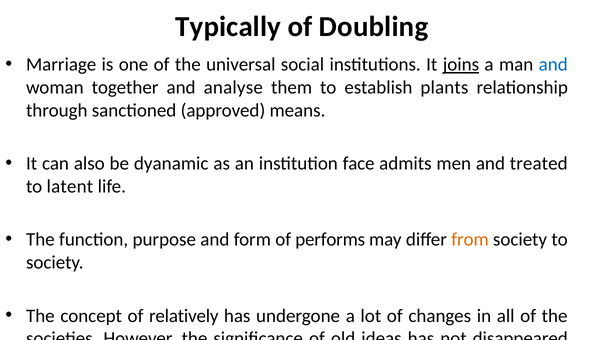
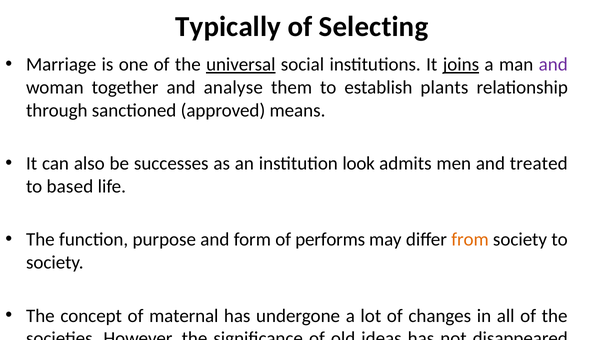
Doubling: Doubling -> Selecting (374, 27)
universal underline: none -> present (241, 65)
and colour: blue -> purple (553, 65)
dyanamic: dyanamic -> successes (171, 163)
face: face -> look (359, 163)
latent: latent -> based (70, 186)
relatively: relatively -> maternal (184, 316)
